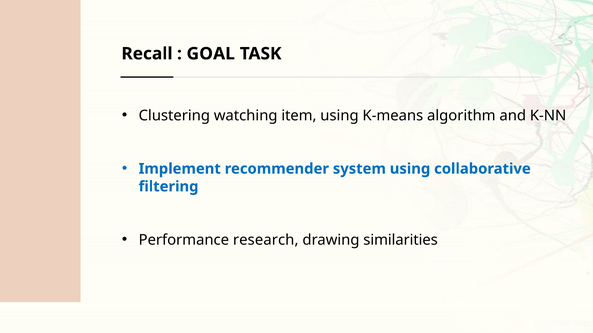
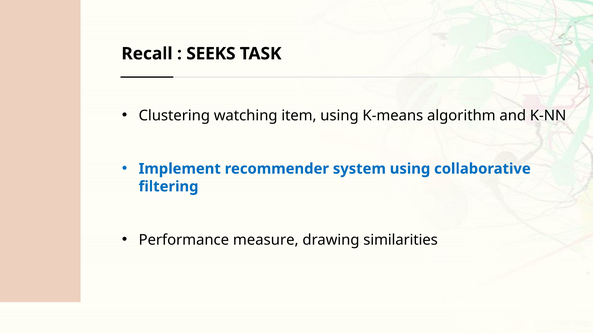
GOAL: GOAL -> SEEKS (211, 54)
research: research -> measure (266, 240)
